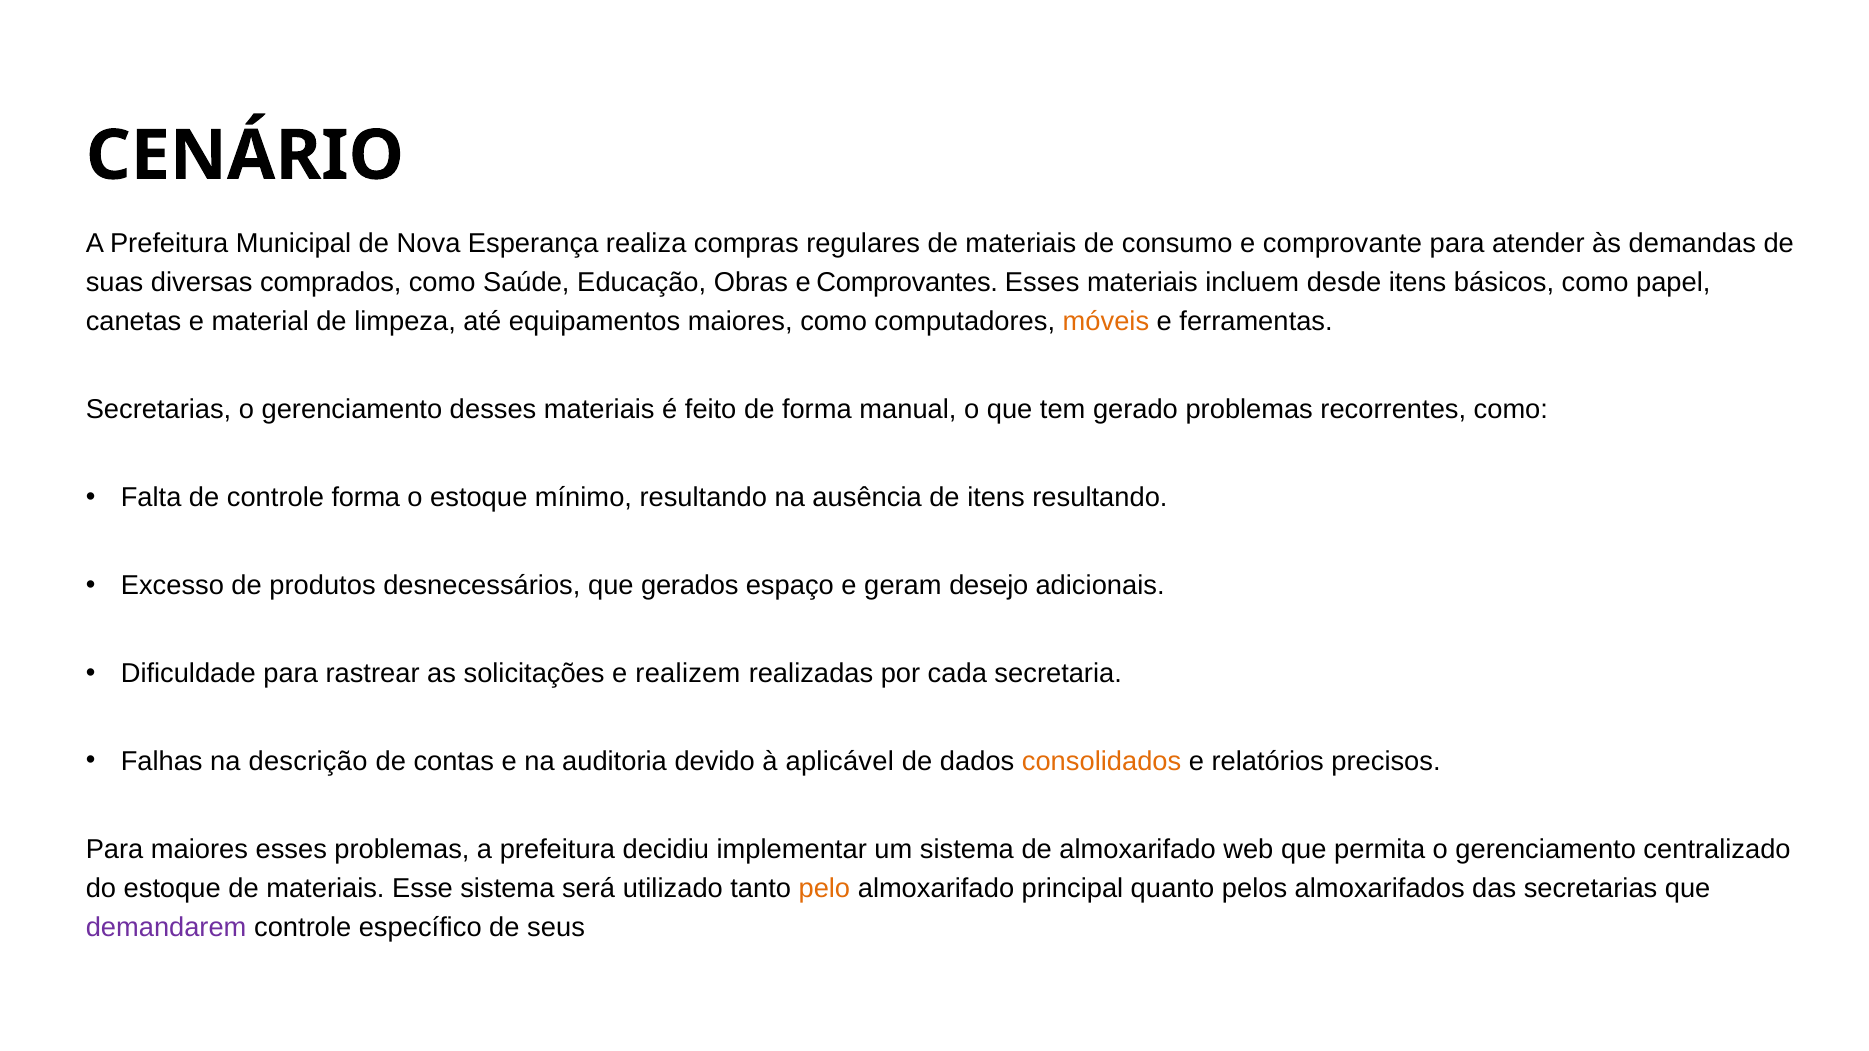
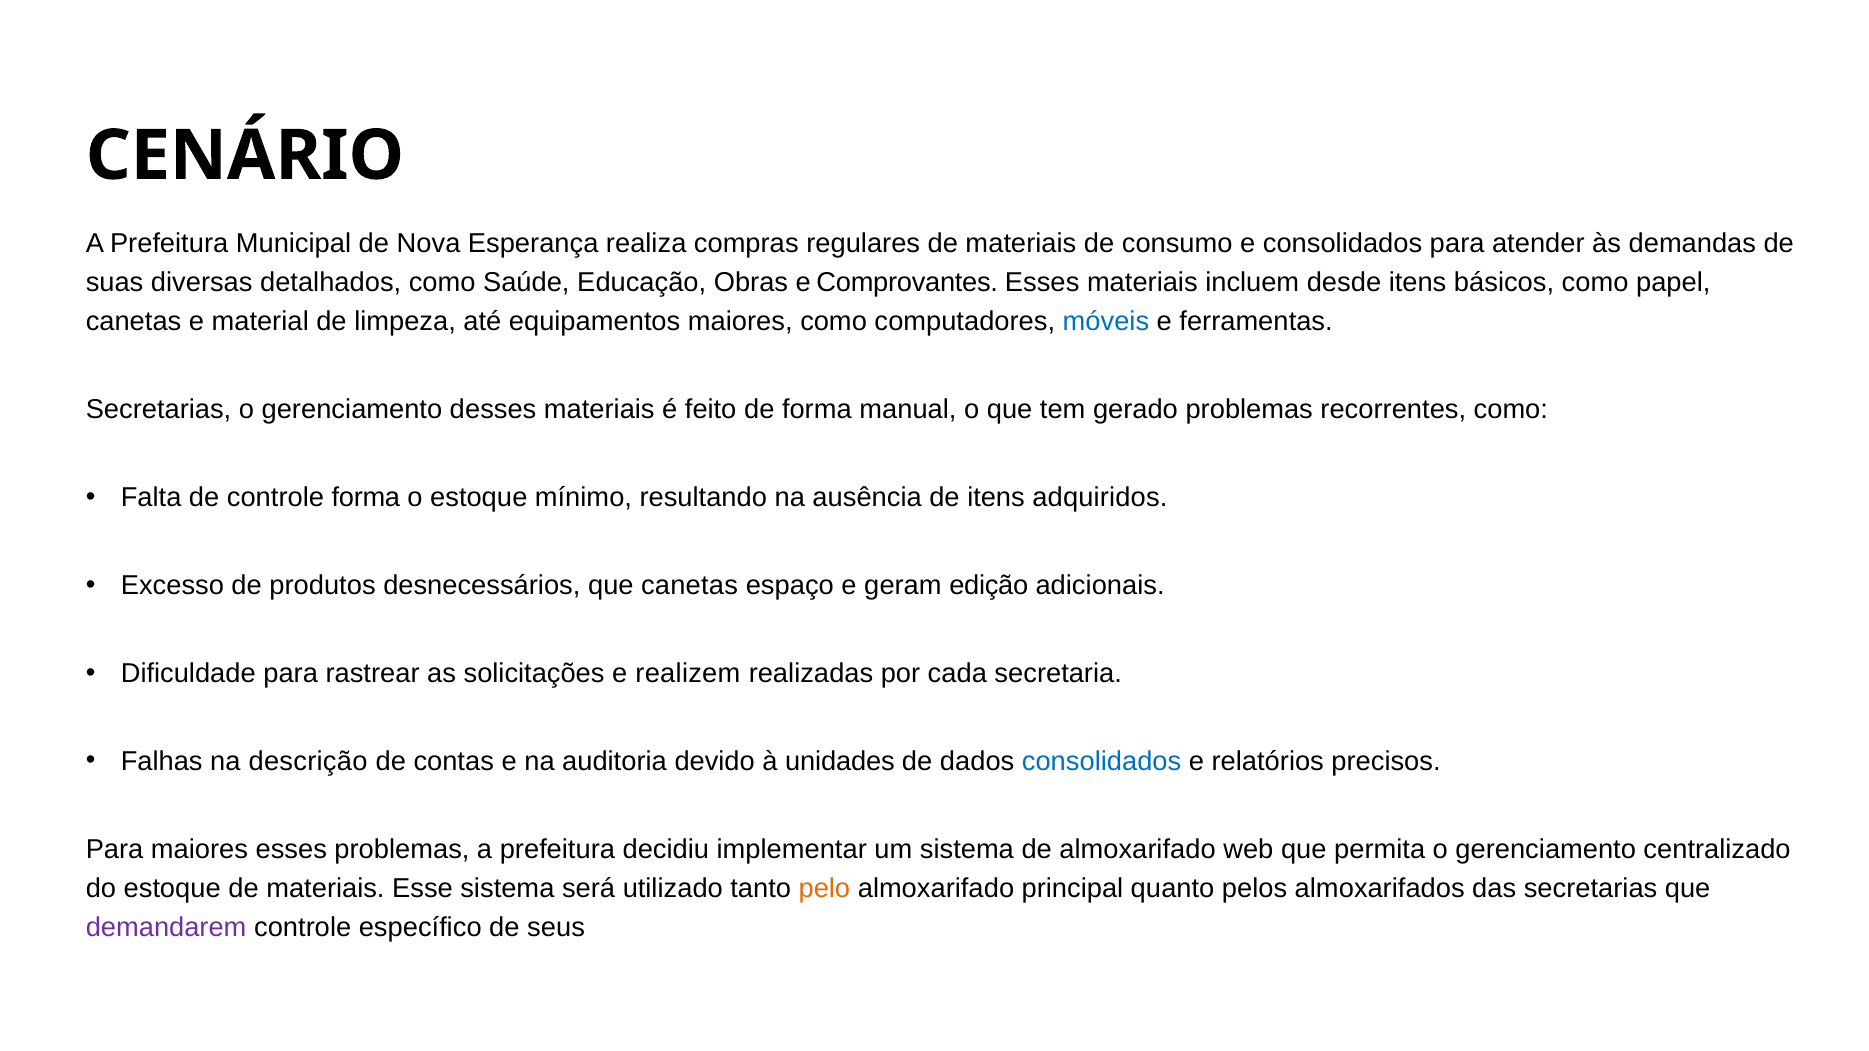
e comprovante: comprovante -> consolidados (1343, 244)
comprados: comprados -> detalhados (331, 283)
móveis colour: orange -> blue (1106, 322)
itens resultando: resultando -> adquiridos (1100, 498)
que gerados: gerados -> canetas (689, 586)
desejo: desejo -> edição (989, 586)
aplicável: aplicável -> unidades (840, 762)
consolidados colour: orange -> blue (1102, 762)
